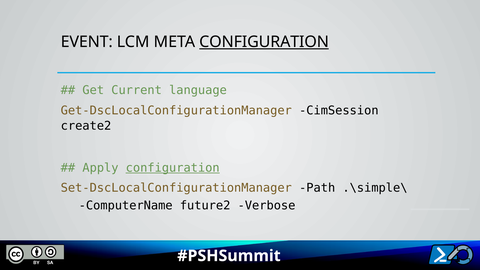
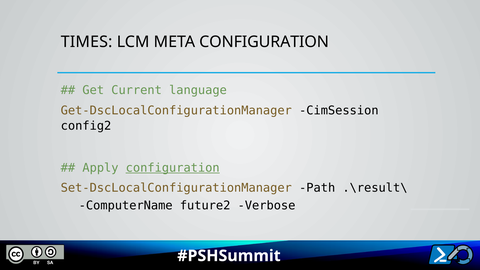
EVENT: EVENT -> TIMES (87, 42)
CONFIGURATION underline: present -> none (264, 42)
create2: create2 -> config2 (86, 126)
.\simple\: .\simple\ -> .\result\ (375, 188)
